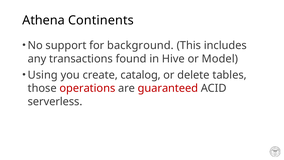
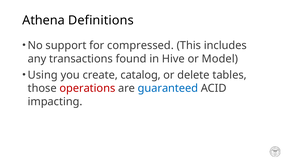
Continents: Continents -> Definitions (101, 20)
background: background -> compressed (140, 45)
guaranteed colour: red -> blue (168, 88)
serverless: serverless -> impacting (55, 101)
